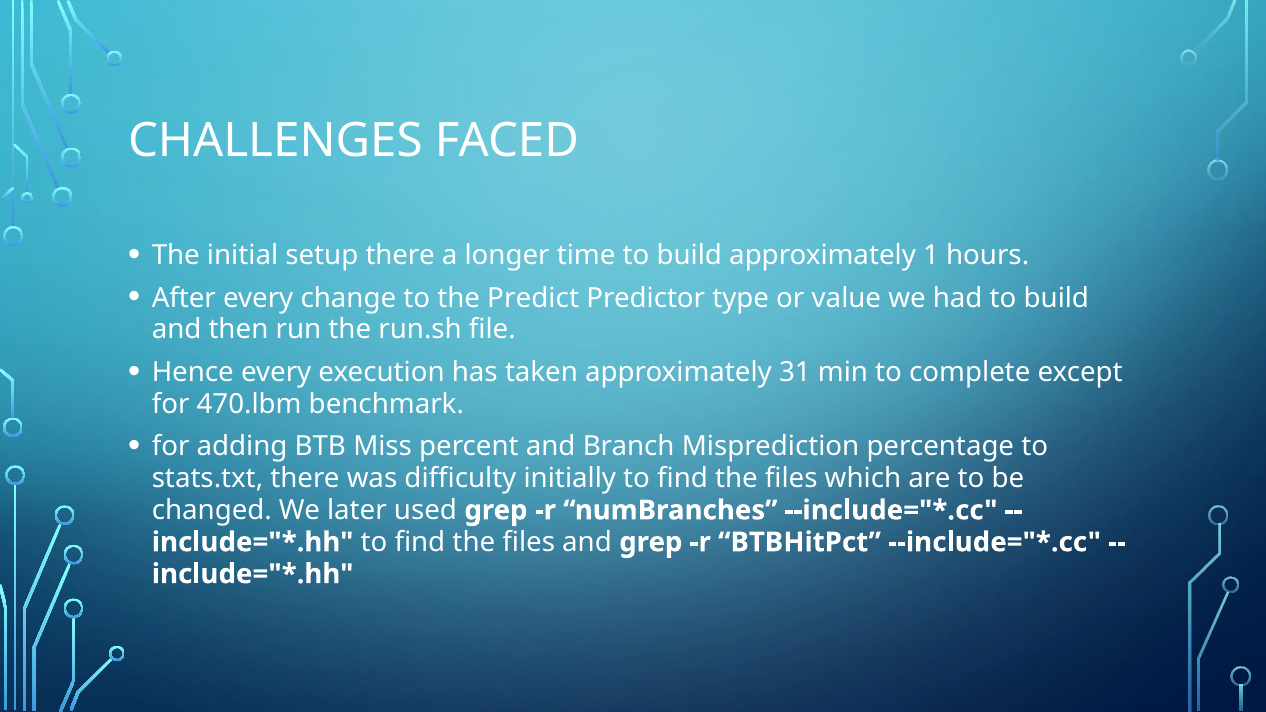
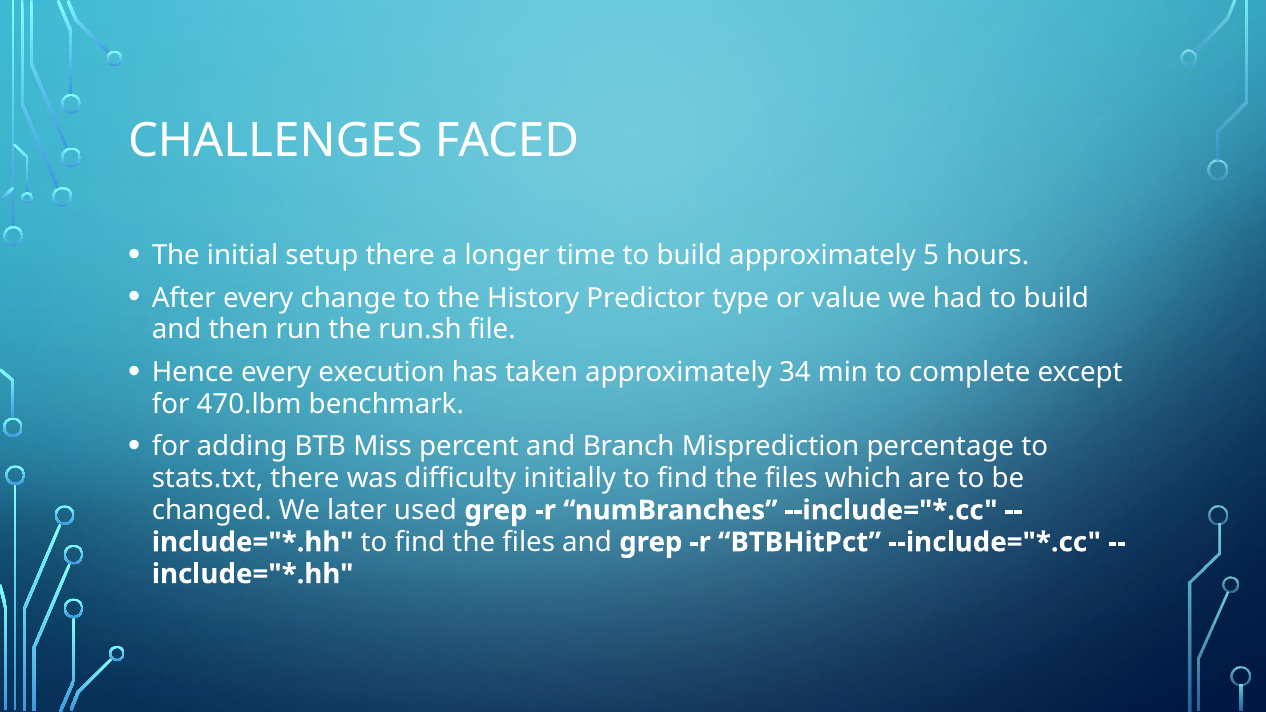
1: 1 -> 5 (931, 256)
Predict: Predict -> History (533, 298)
31: 31 -> 34 (795, 372)
